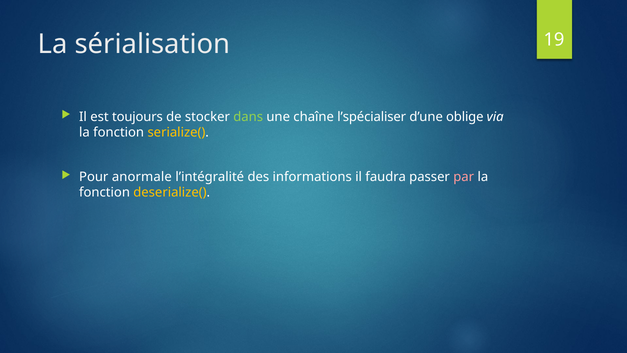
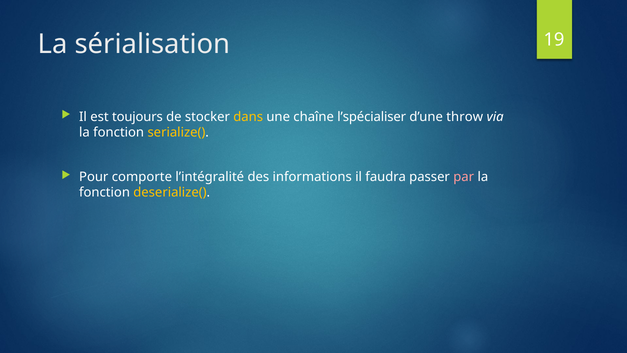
dans colour: light green -> yellow (248, 117)
oblige: oblige -> throw (465, 117)
anormale: anormale -> comporte (142, 177)
